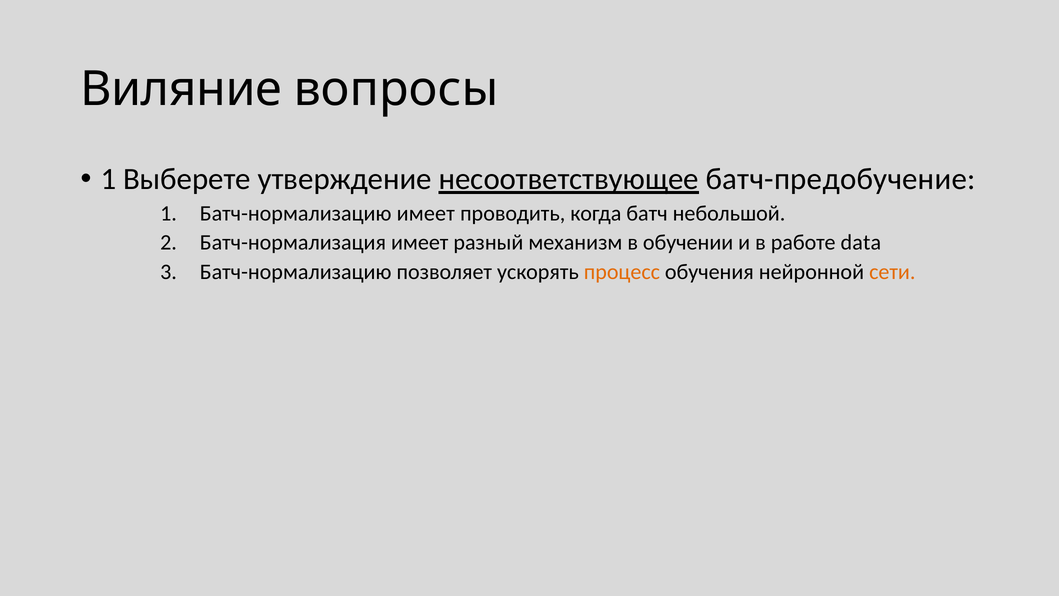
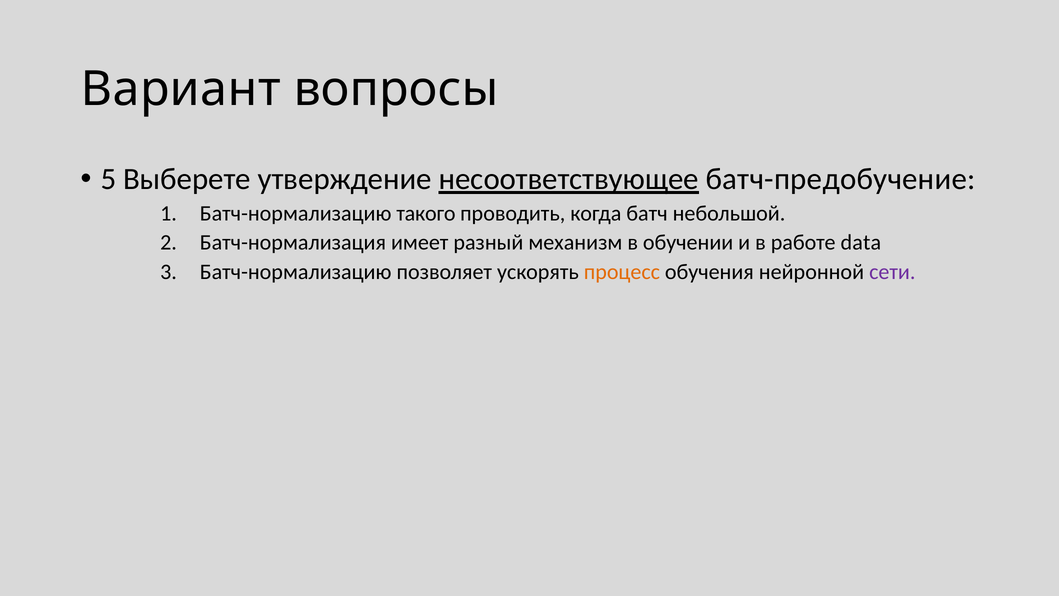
Виляние: Виляние -> Вариант (181, 89)
1: 1 -> 5 (108, 179)
Батч-нормализацию имеет: имеет -> такого (426, 213)
сети colour: orange -> purple (892, 272)
